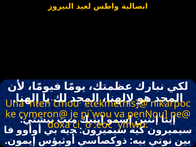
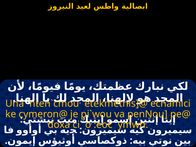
nikarpoc: nikarpoc -> ecnamici (170, 104)
